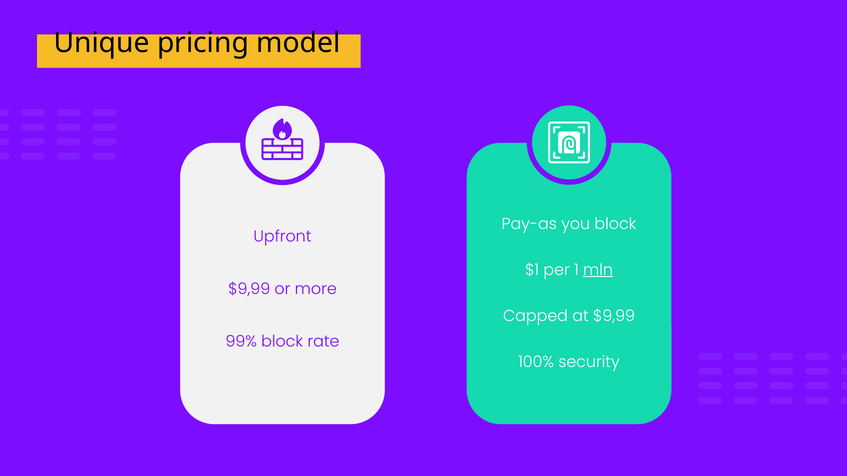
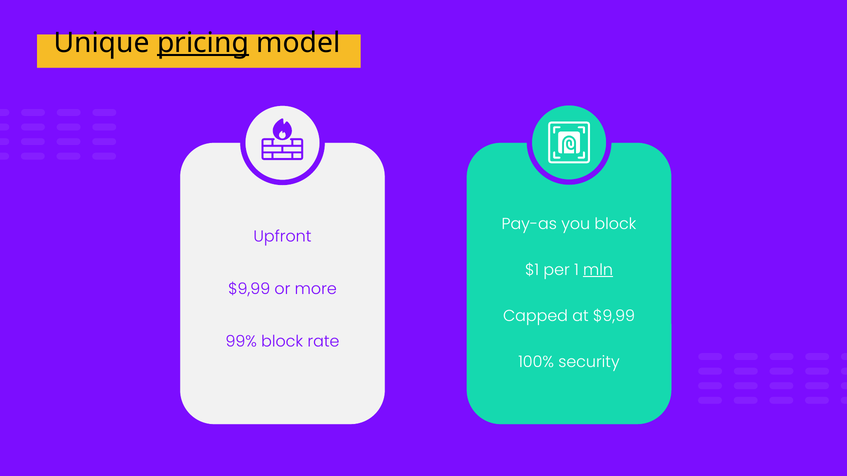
pricing underline: none -> present (203, 43)
